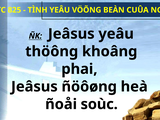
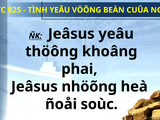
ñöôøng: ñöôøng -> nhöõng (89, 87)
